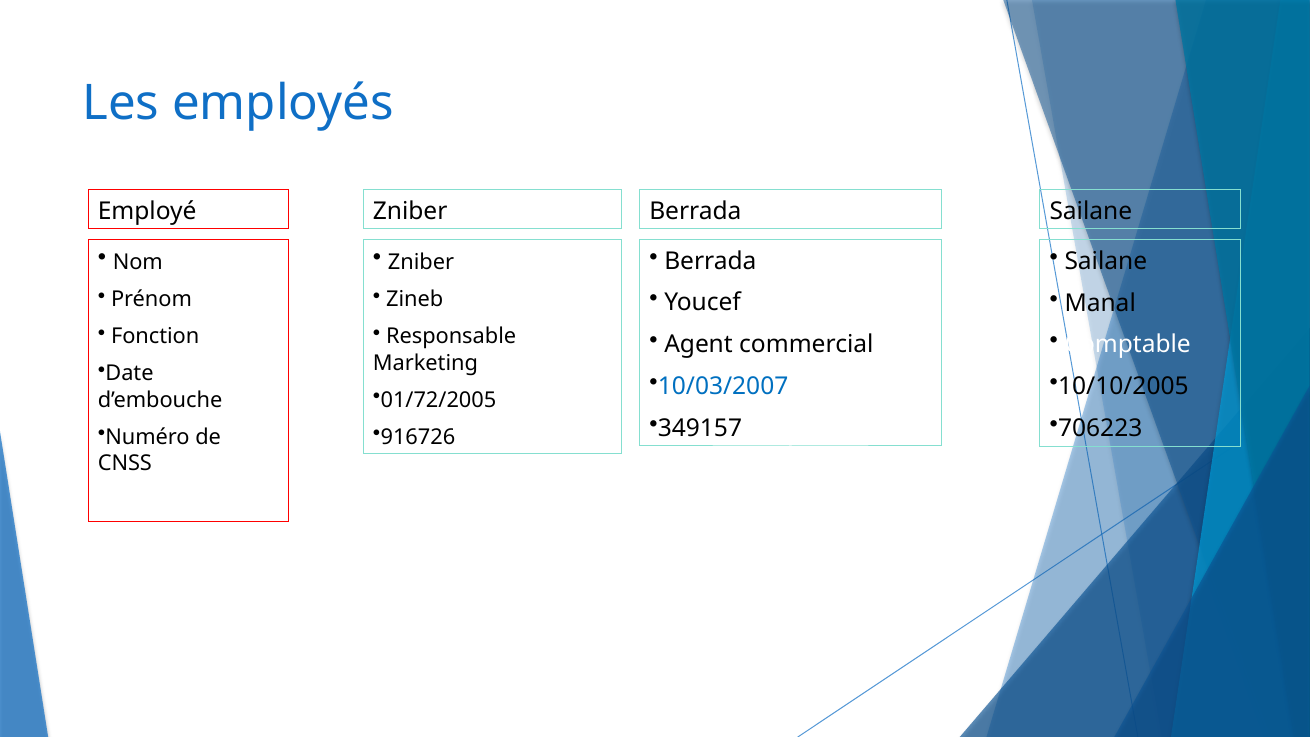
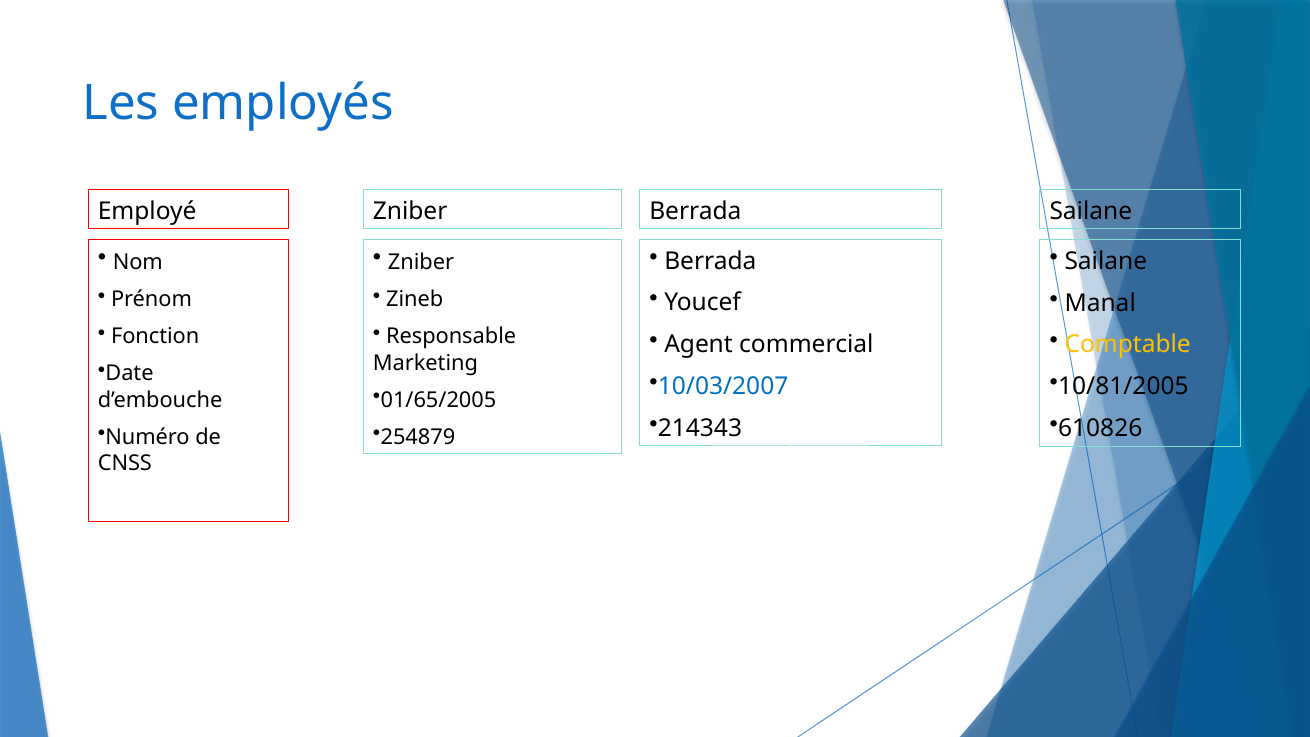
Comptable colour: white -> yellow (1128, 345)
10/10/2005: 10/10/2005 -> 10/81/2005 (1123, 386)
01/72/2005: 01/72/2005 -> 01/65/2005 (438, 400)
349157: 349157 -> 214343 (700, 428)
706223: 706223 -> 610826 (1100, 428)
916726: 916726 -> 254879 (418, 437)
